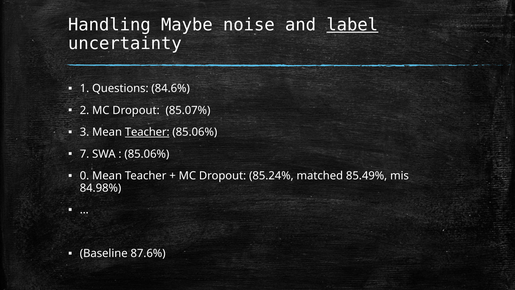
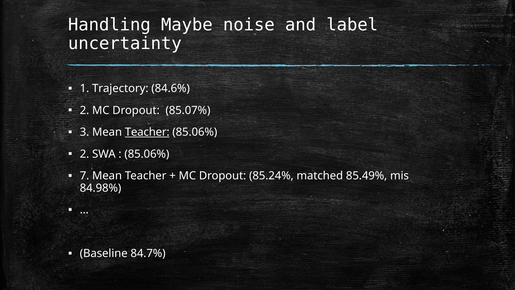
label underline: present -> none (352, 25)
Questions: Questions -> Trajectory (120, 88)
7: 7 -> 2 (85, 154)
0: 0 -> 7 (85, 176)
87.6%: 87.6% -> 84.7% (148, 253)
